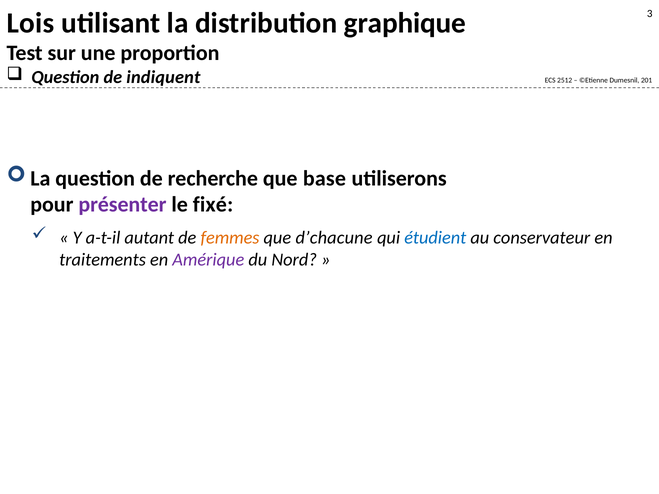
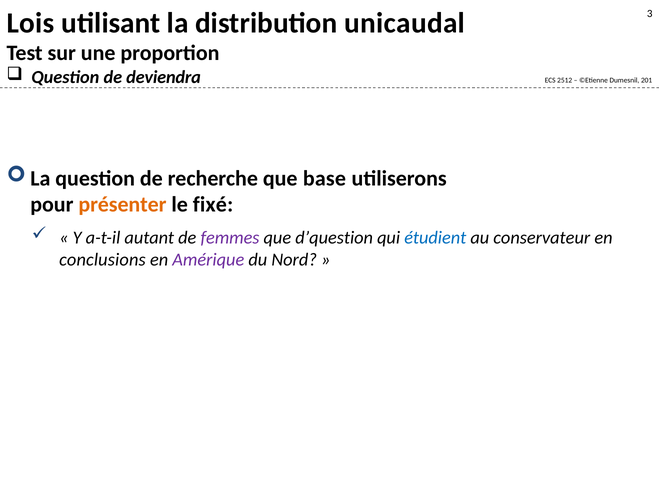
graphique: graphique -> unicaudal (405, 23)
indiquent: indiquent -> deviendra (164, 77)
présenter colour: purple -> orange (122, 205)
femmes colour: orange -> purple (230, 238)
d’chacune: d’chacune -> d’question (334, 238)
traitements: traitements -> conclusions (102, 260)
